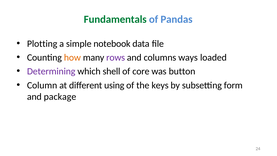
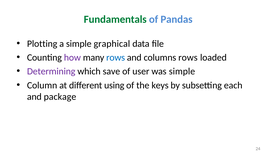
notebook: notebook -> graphical (112, 44)
how colour: orange -> purple (72, 57)
rows colour: purple -> blue (116, 57)
columns ways: ways -> rows (188, 57)
shell: shell -> save (111, 71)
core: core -> user (141, 71)
was button: button -> simple (182, 71)
form: form -> each (233, 85)
